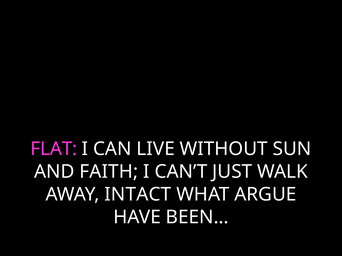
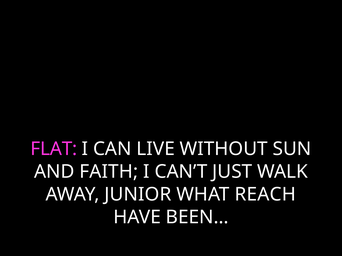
INTACT: INTACT -> JUNIOR (138, 195)
ARGUE: ARGUE -> REACH (265, 195)
